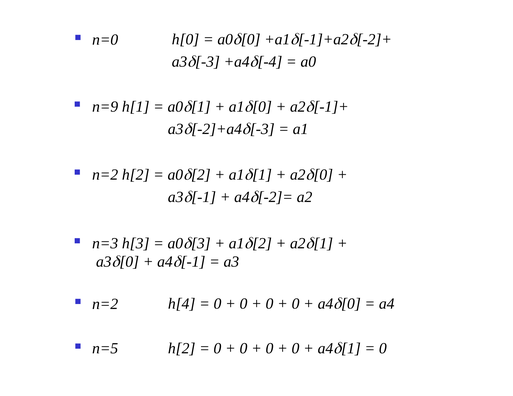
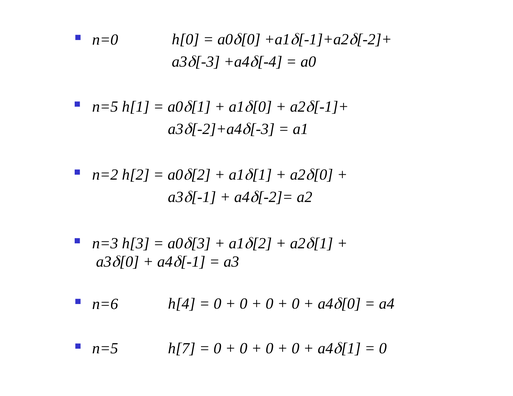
n=9: n=9 -> n=5 (105, 107)
n=2: n=2 -> n=6 (105, 304)
n=5 h[2: h[2 -> h[7 (182, 349)
